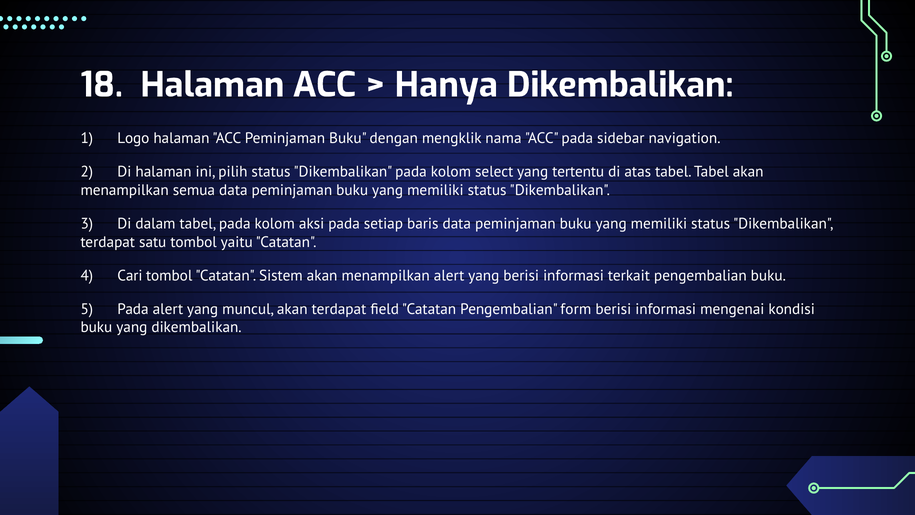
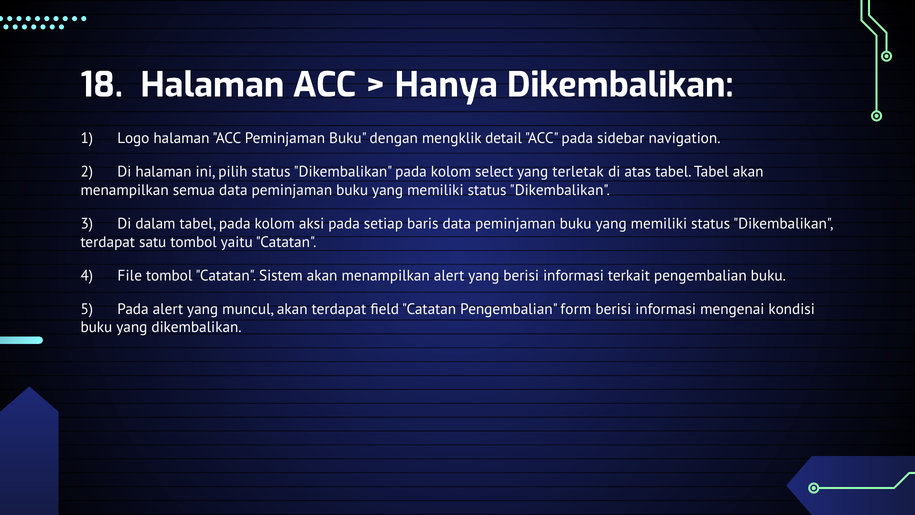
nama: nama -> detail (504, 138)
tertentu: tertentu -> terletak (578, 172)
Cari: Cari -> File (130, 275)
